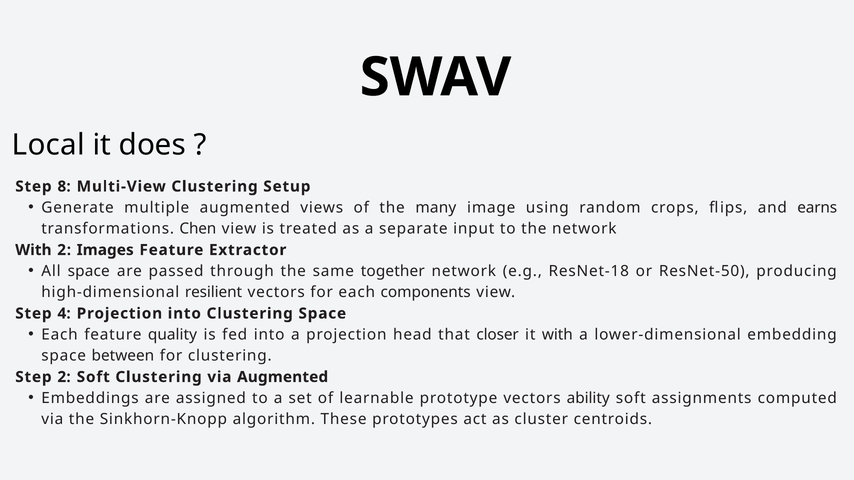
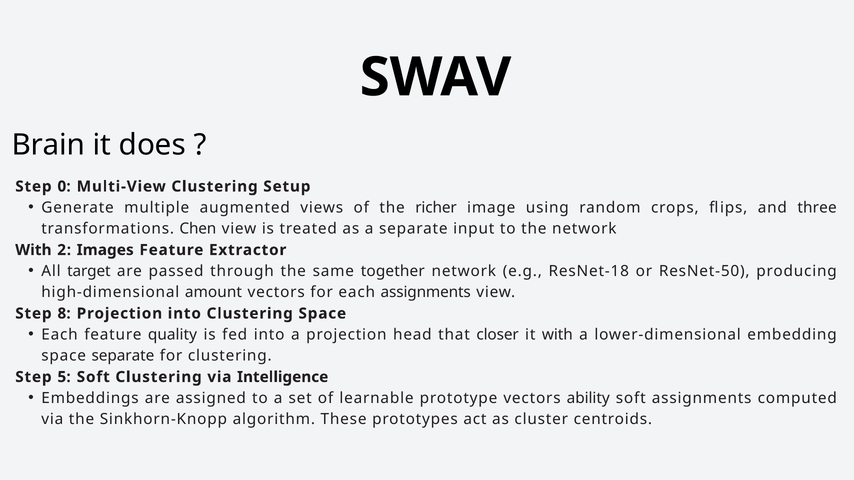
Local: Local -> Brain (49, 145)
8: 8 -> 0 (64, 187)
many: many -> richer (436, 208)
earns: earns -> three (817, 208)
All space: space -> target (89, 271)
resilient: resilient -> amount (213, 293)
each components: components -> assignments (426, 293)
4: 4 -> 8 (64, 314)
space between: between -> separate (123, 356)
Step 2: 2 -> 5 (64, 377)
via Augmented: Augmented -> Intelligence (283, 377)
